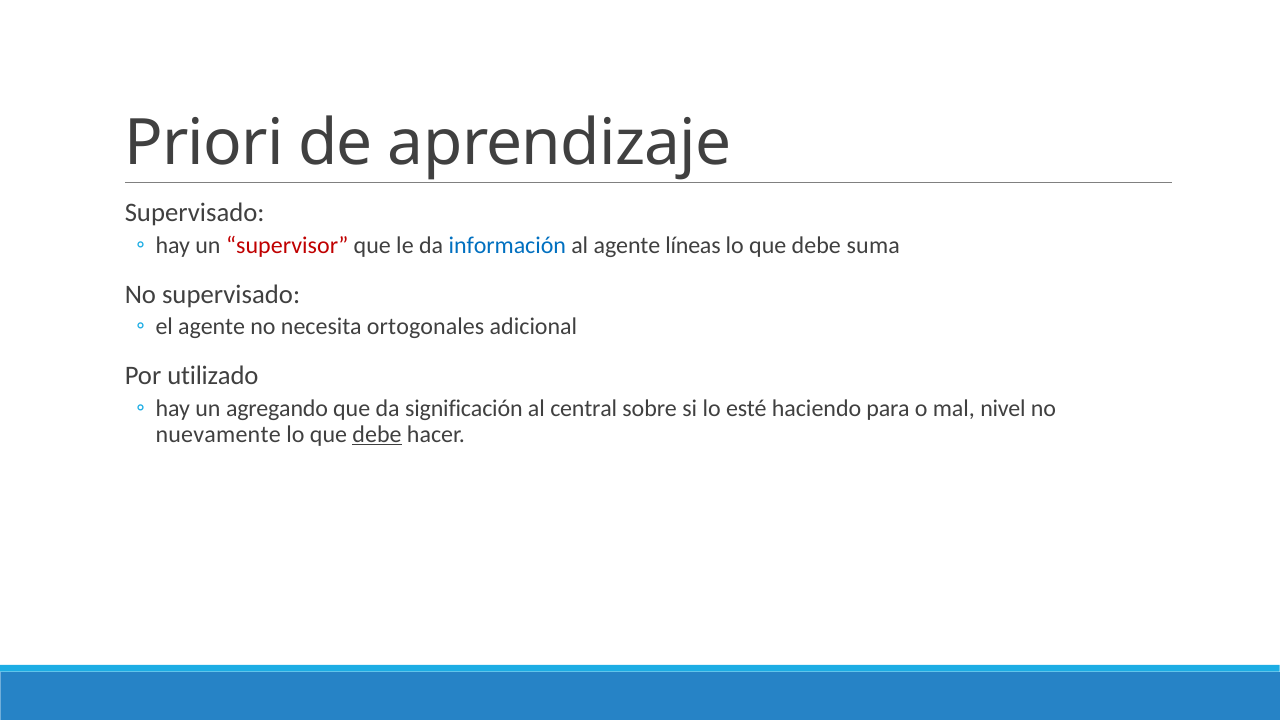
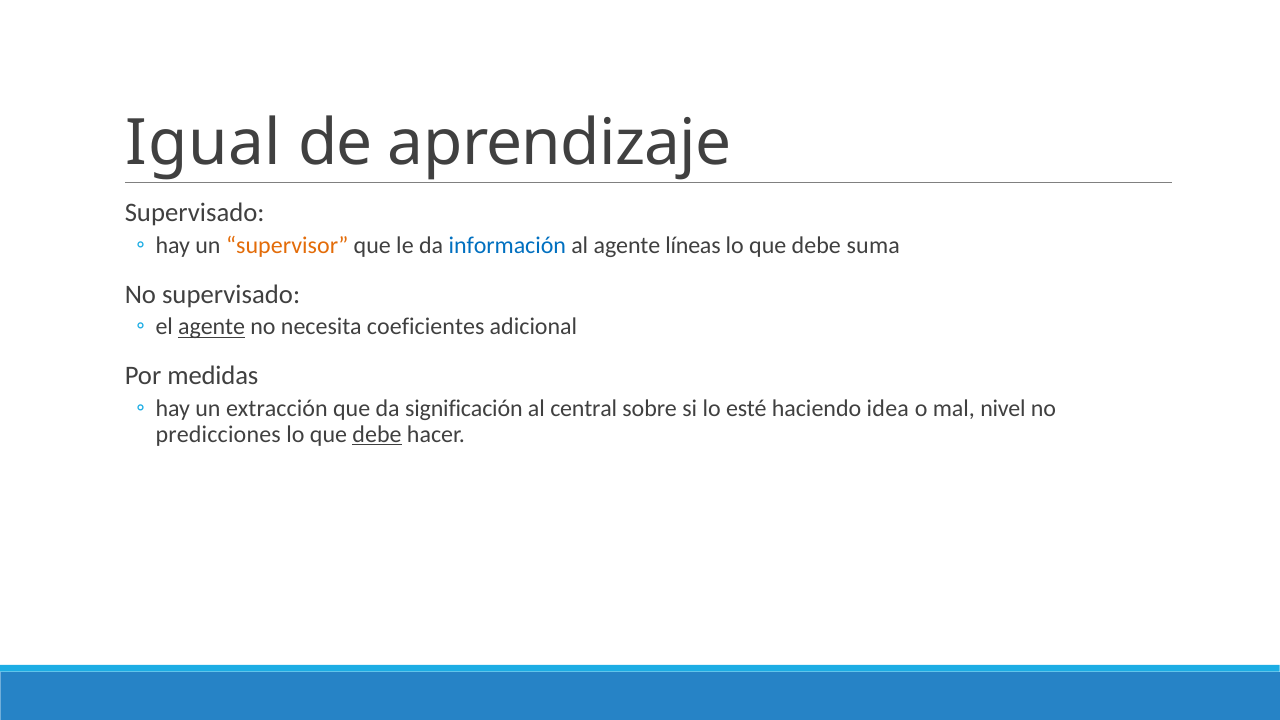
Priori: Priori -> Igual (203, 143)
supervisor colour: red -> orange (287, 246)
agente underline: none -> present (212, 327)
ortogonales: ortogonales -> coeficientes (426, 327)
utilizado: utilizado -> medidas (213, 376)
agregando: agregando -> extracción (277, 408)
para: para -> idea (888, 408)
nuevamente: nuevamente -> predicciones (218, 434)
